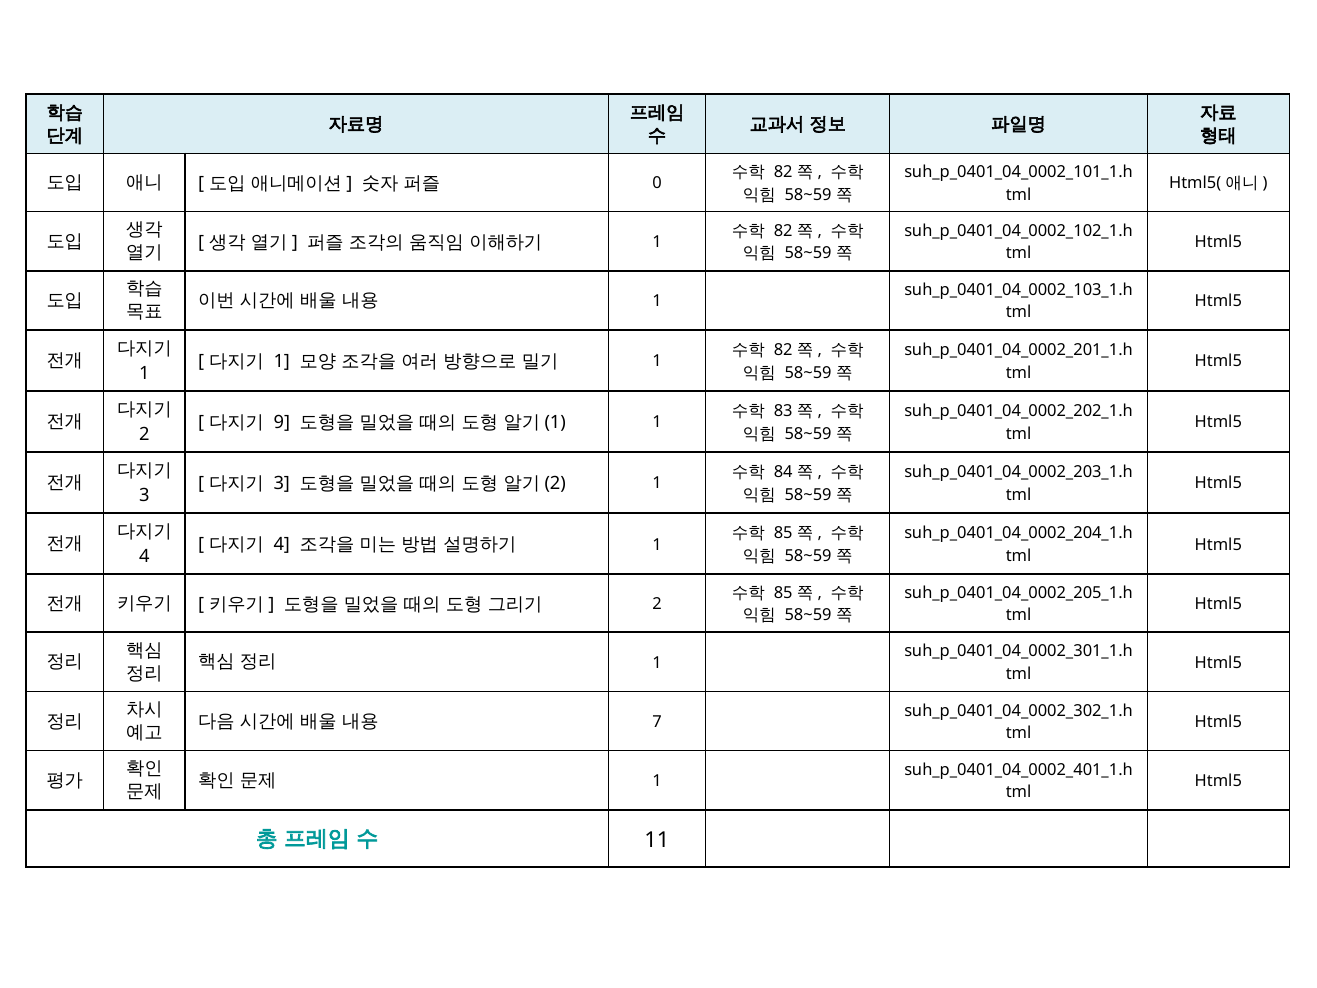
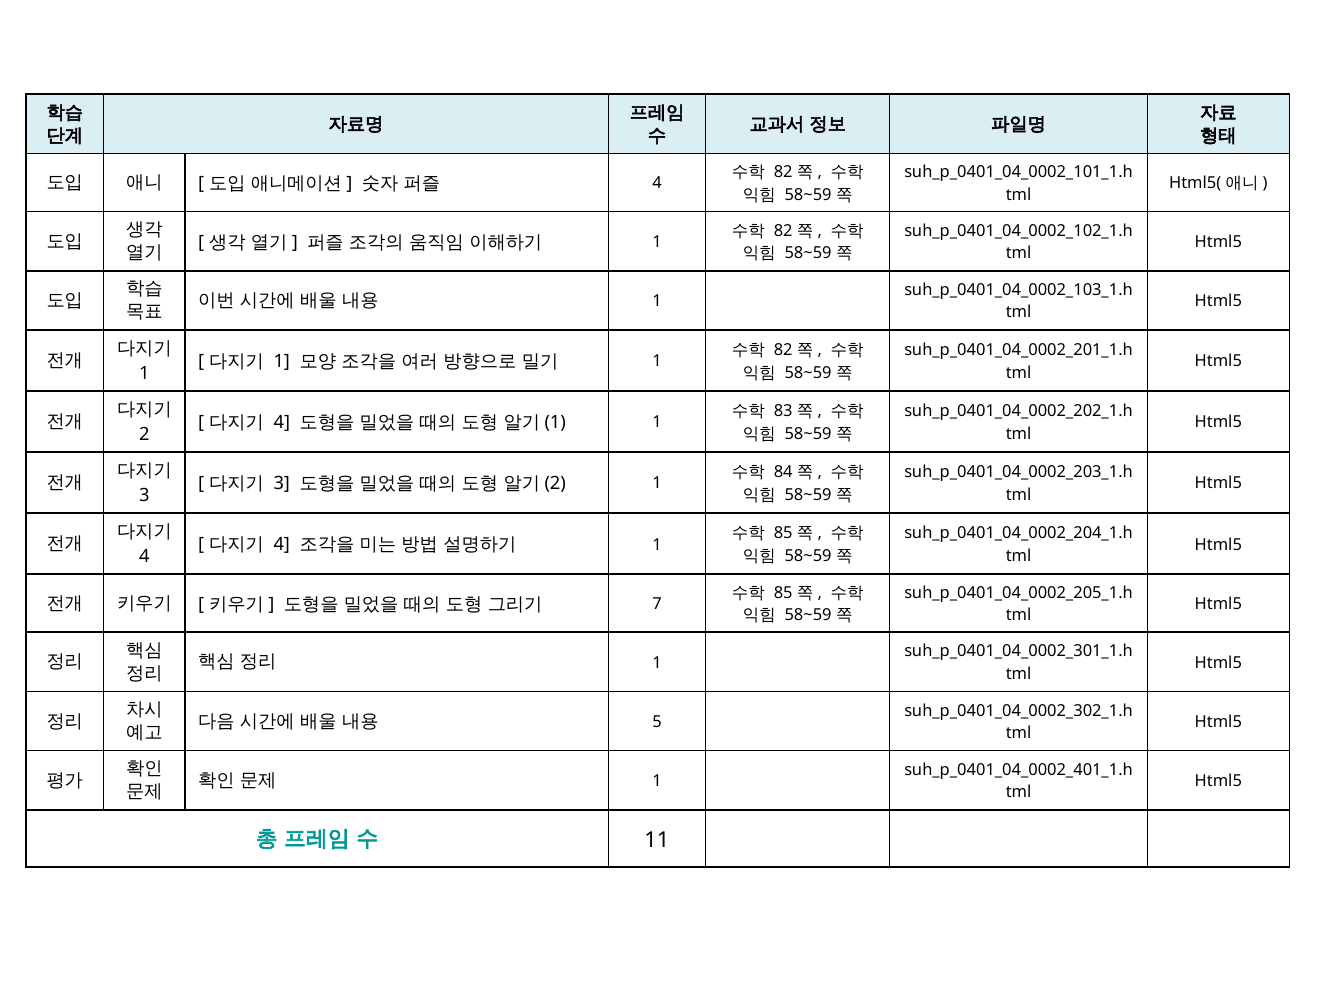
0: 0 -> 4 (657, 183)
9: 9 -> 4 (282, 422)
2: 2 -> 7 (657, 604)
7: 7 -> 5 (657, 722)
